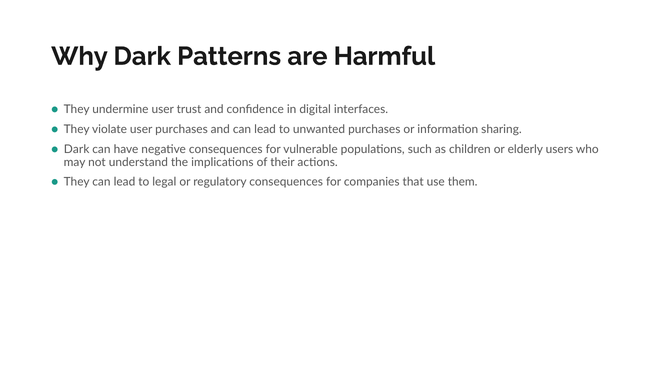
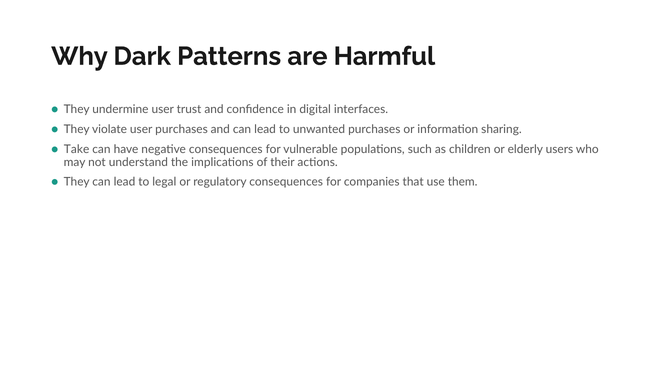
Dark: Dark -> Take (77, 149)
